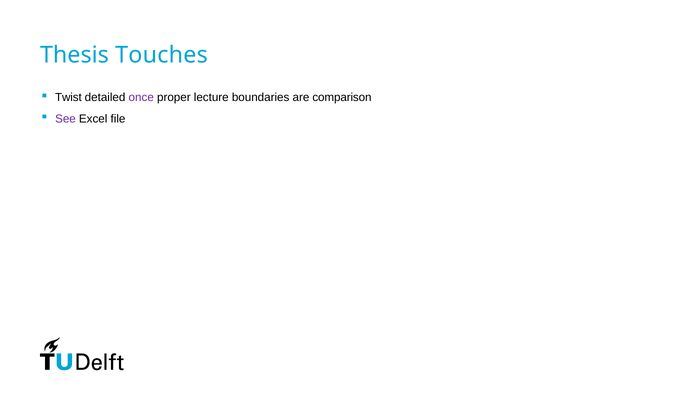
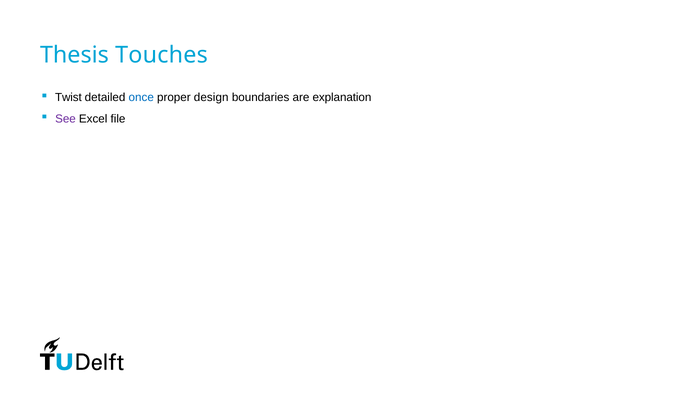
once colour: purple -> blue (141, 97)
lecture: lecture -> design (211, 97)
comparison: comparison -> explanation (342, 97)
